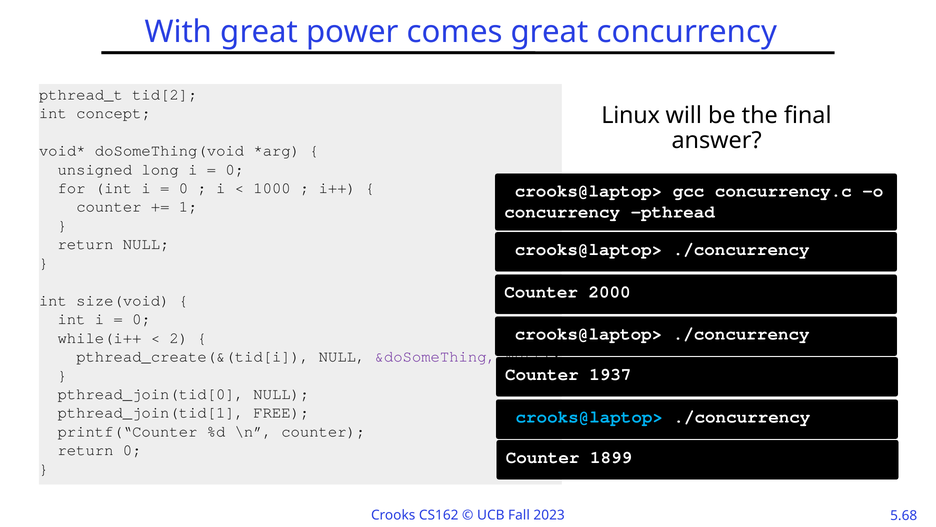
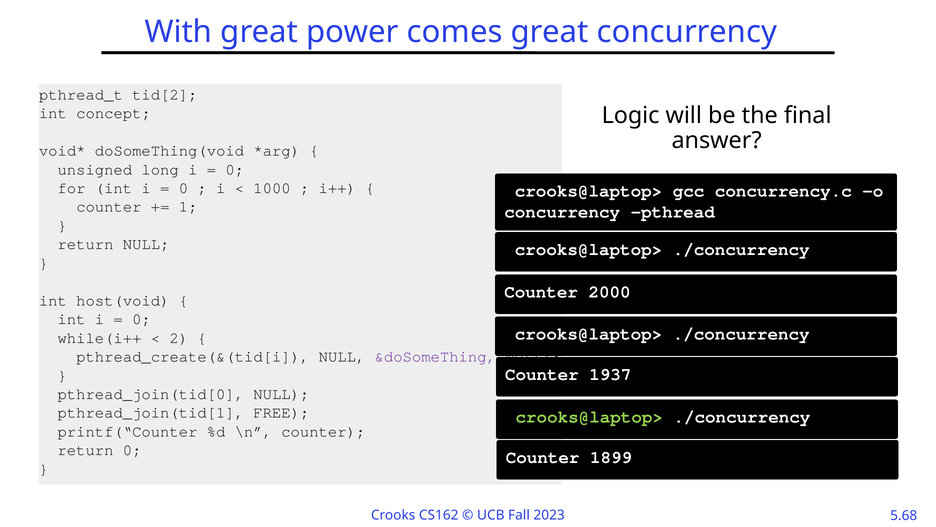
Linux: Linux -> Logic (631, 115)
size(void: size(void -> host(void (123, 300)
crooks@laptop> colour: light blue -> light green (589, 416)
